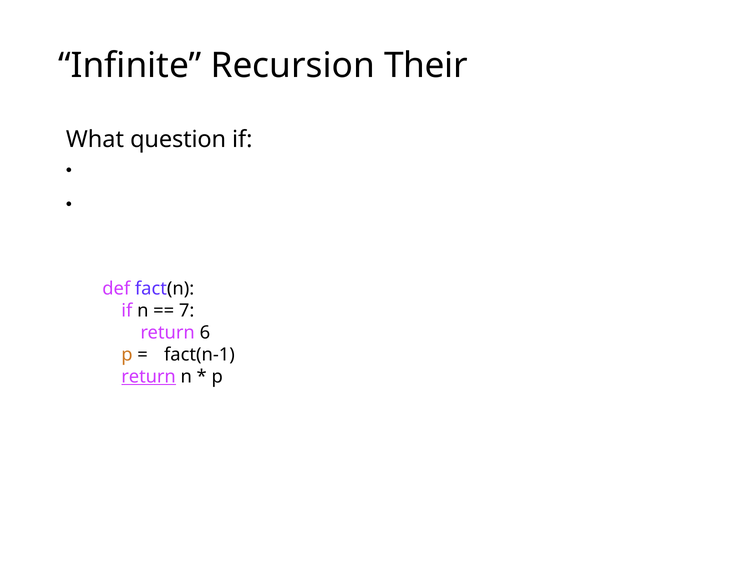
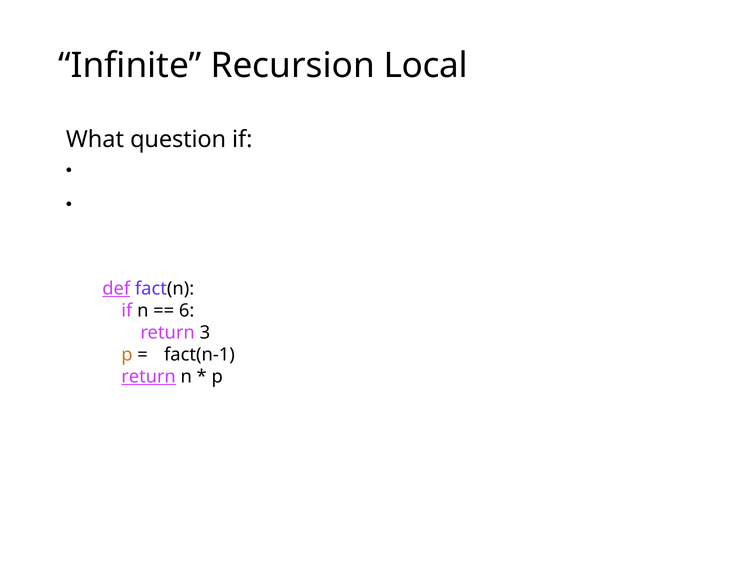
Their: Their -> Local (426, 66)
def underline: none -> present (116, 289)
7: 7 -> 6 (187, 311)
6: 6 -> 3 (205, 333)
